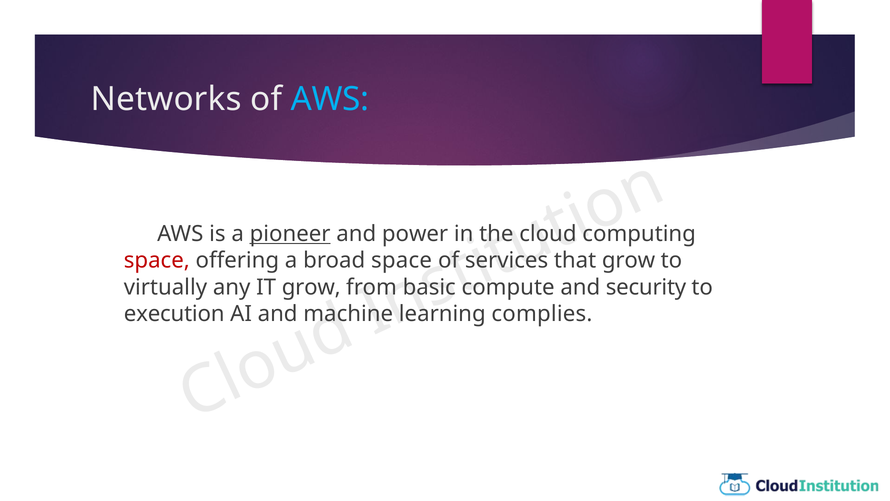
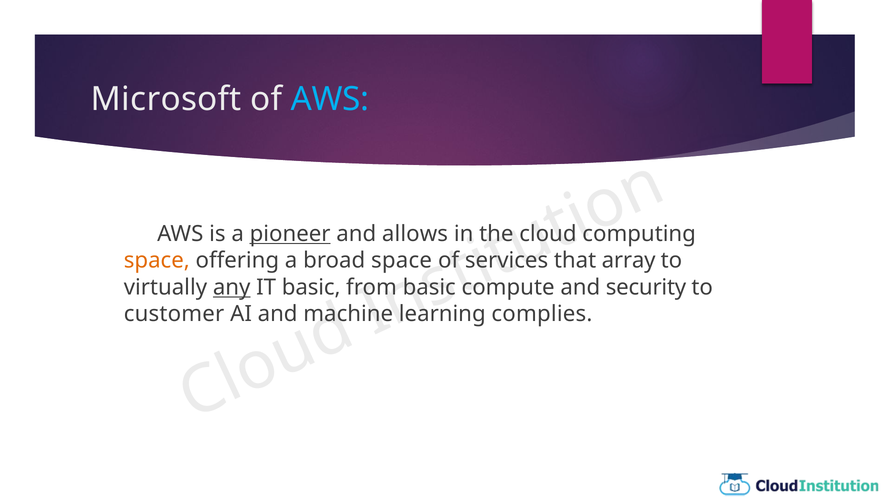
Networks: Networks -> Microsoft (166, 99)
power: power -> allows (415, 234)
space colour: red -> orange (157, 260)
grow: grow -> array (629, 260)
any underline: none -> present (232, 287)
IT grow: grow -> basic (311, 287)
execution: execution -> customer (174, 314)
